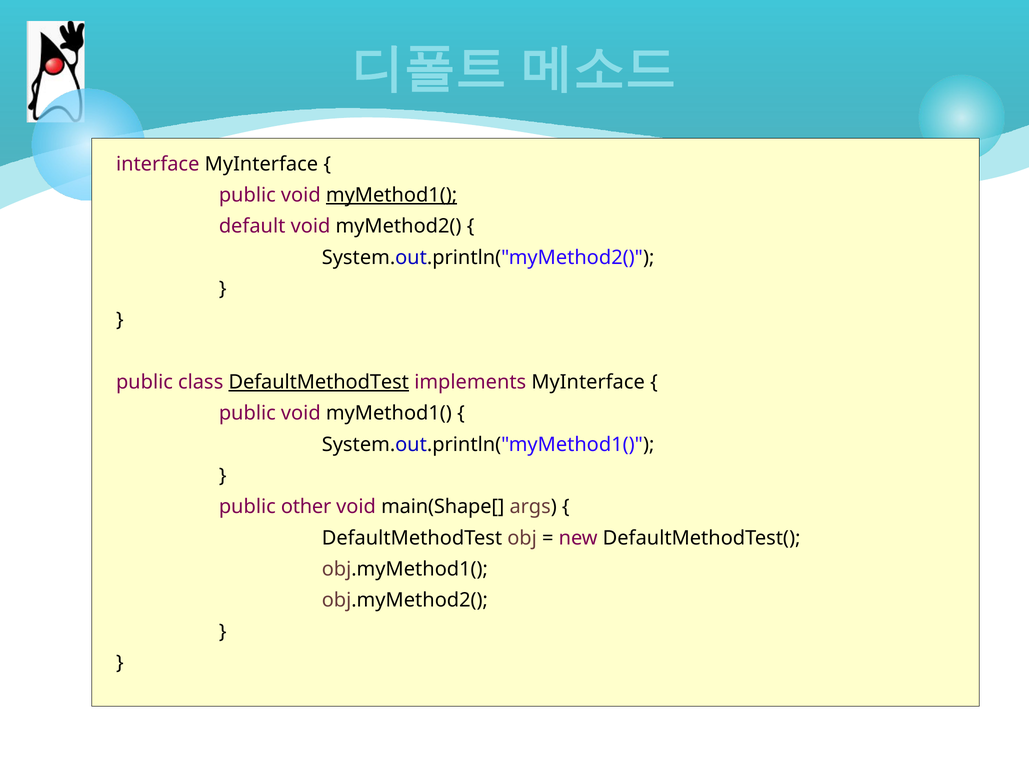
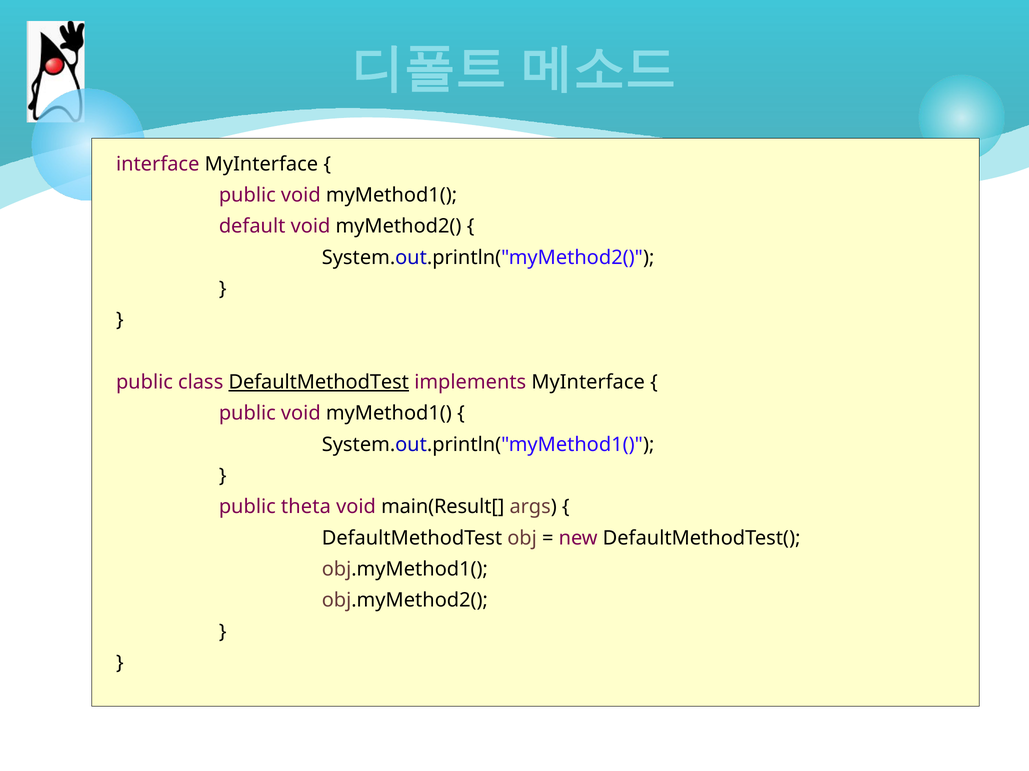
myMethod1( underline: present -> none (392, 195)
other: other -> theta (306, 507)
main(Shape[: main(Shape[ -> main(Result[ (443, 507)
